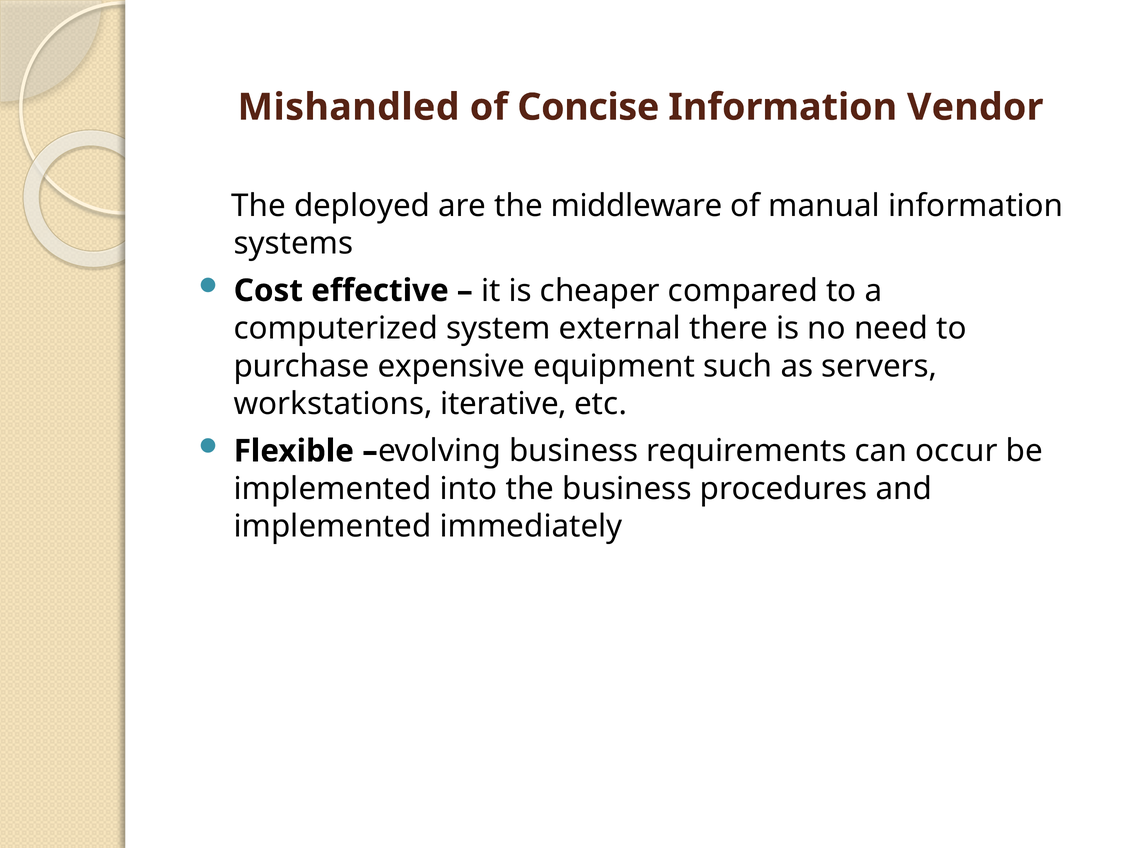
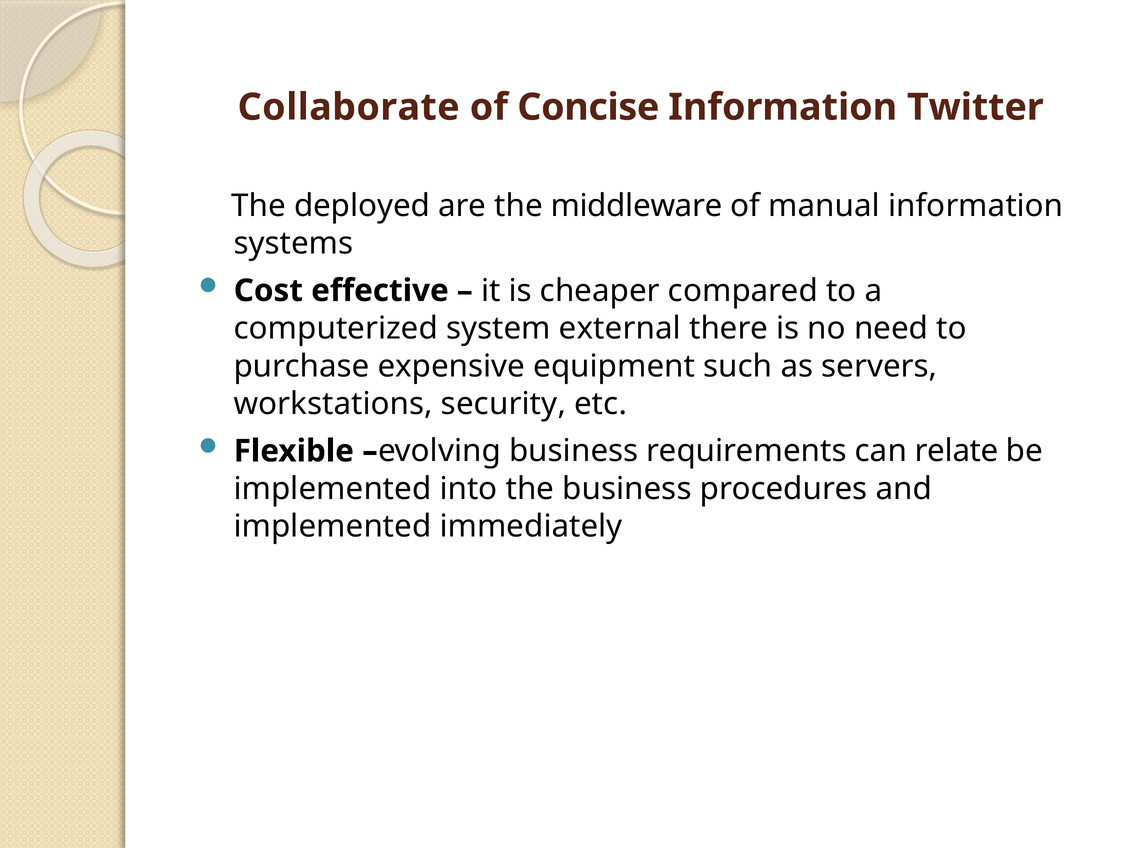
Mishandled: Mishandled -> Collaborate (349, 107)
Vendor: Vendor -> Twitter (975, 107)
iterative: iterative -> security (503, 404)
occur: occur -> relate (957, 451)
